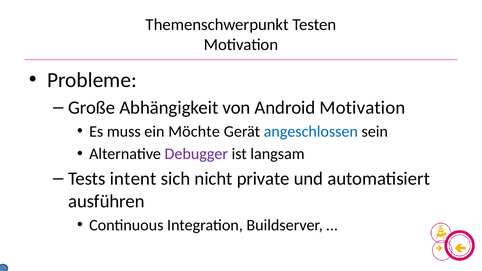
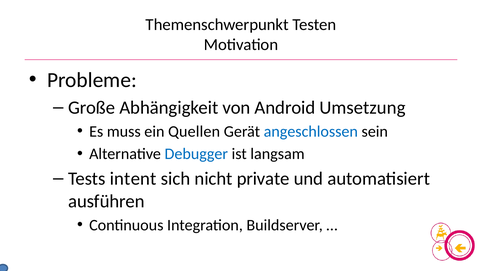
Android Motivation: Motivation -> Umsetzung (363, 108)
Möchte: Möchte -> Quellen (194, 132)
Debugger colour: purple -> blue (196, 154)
